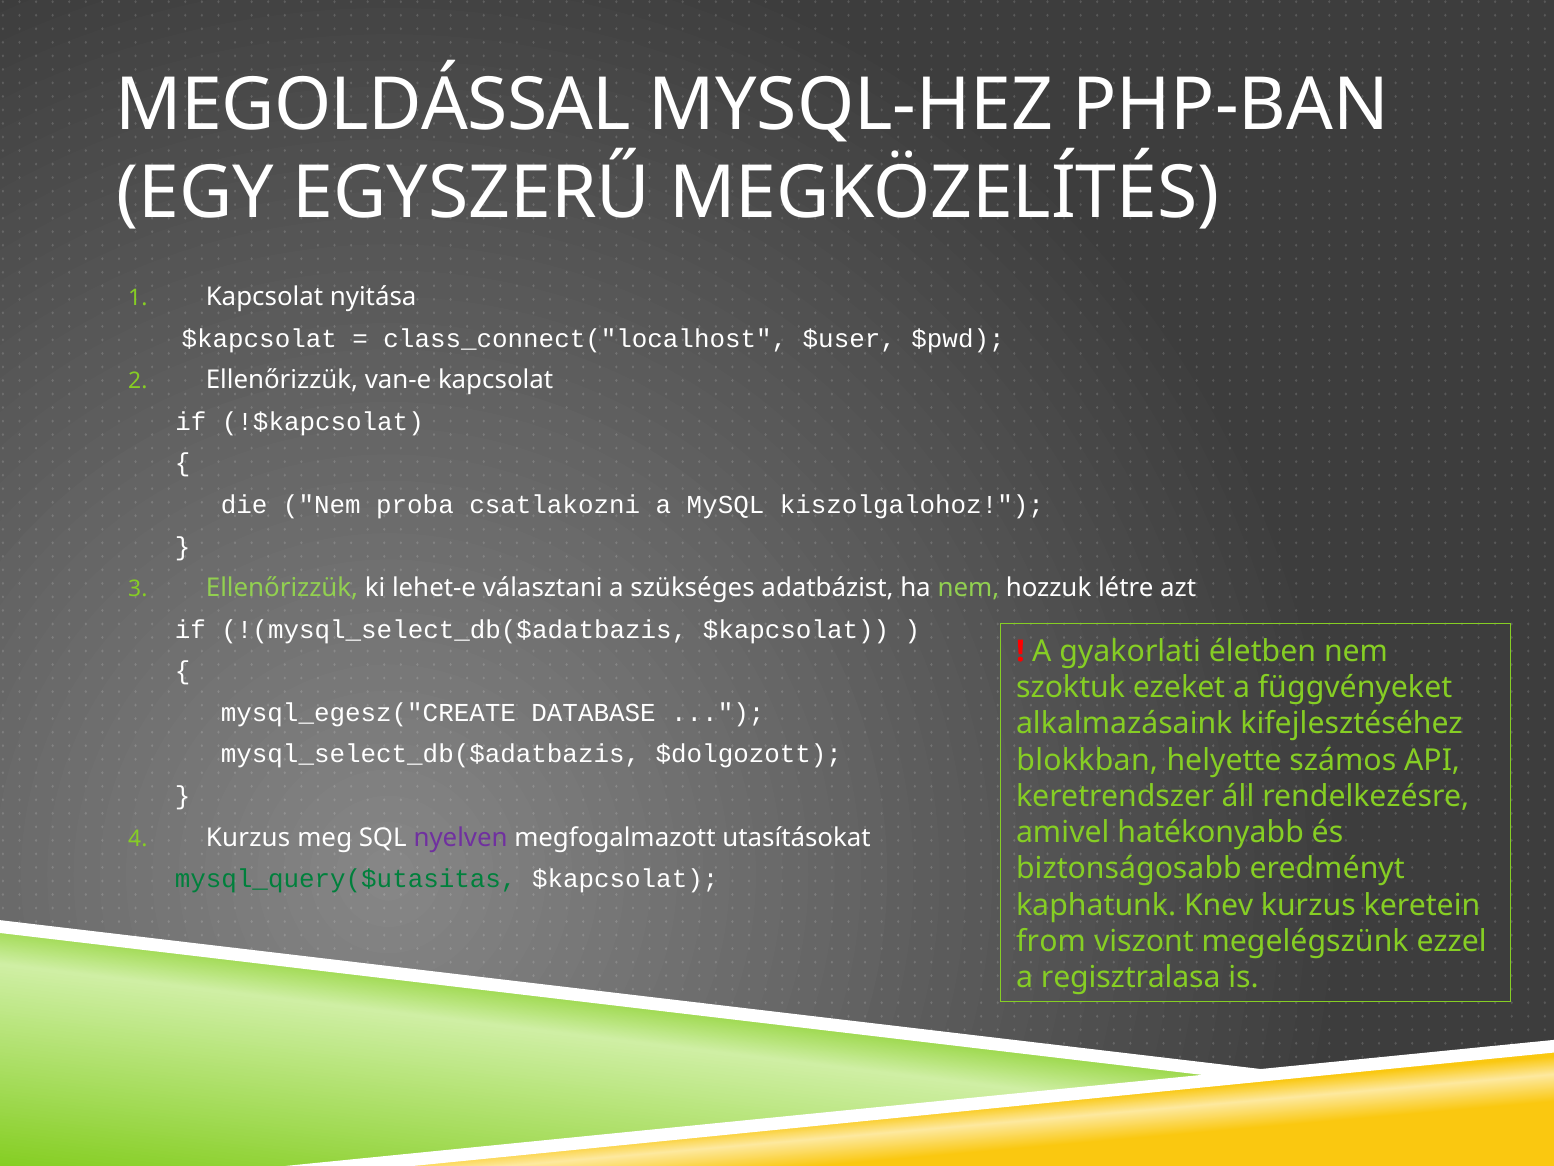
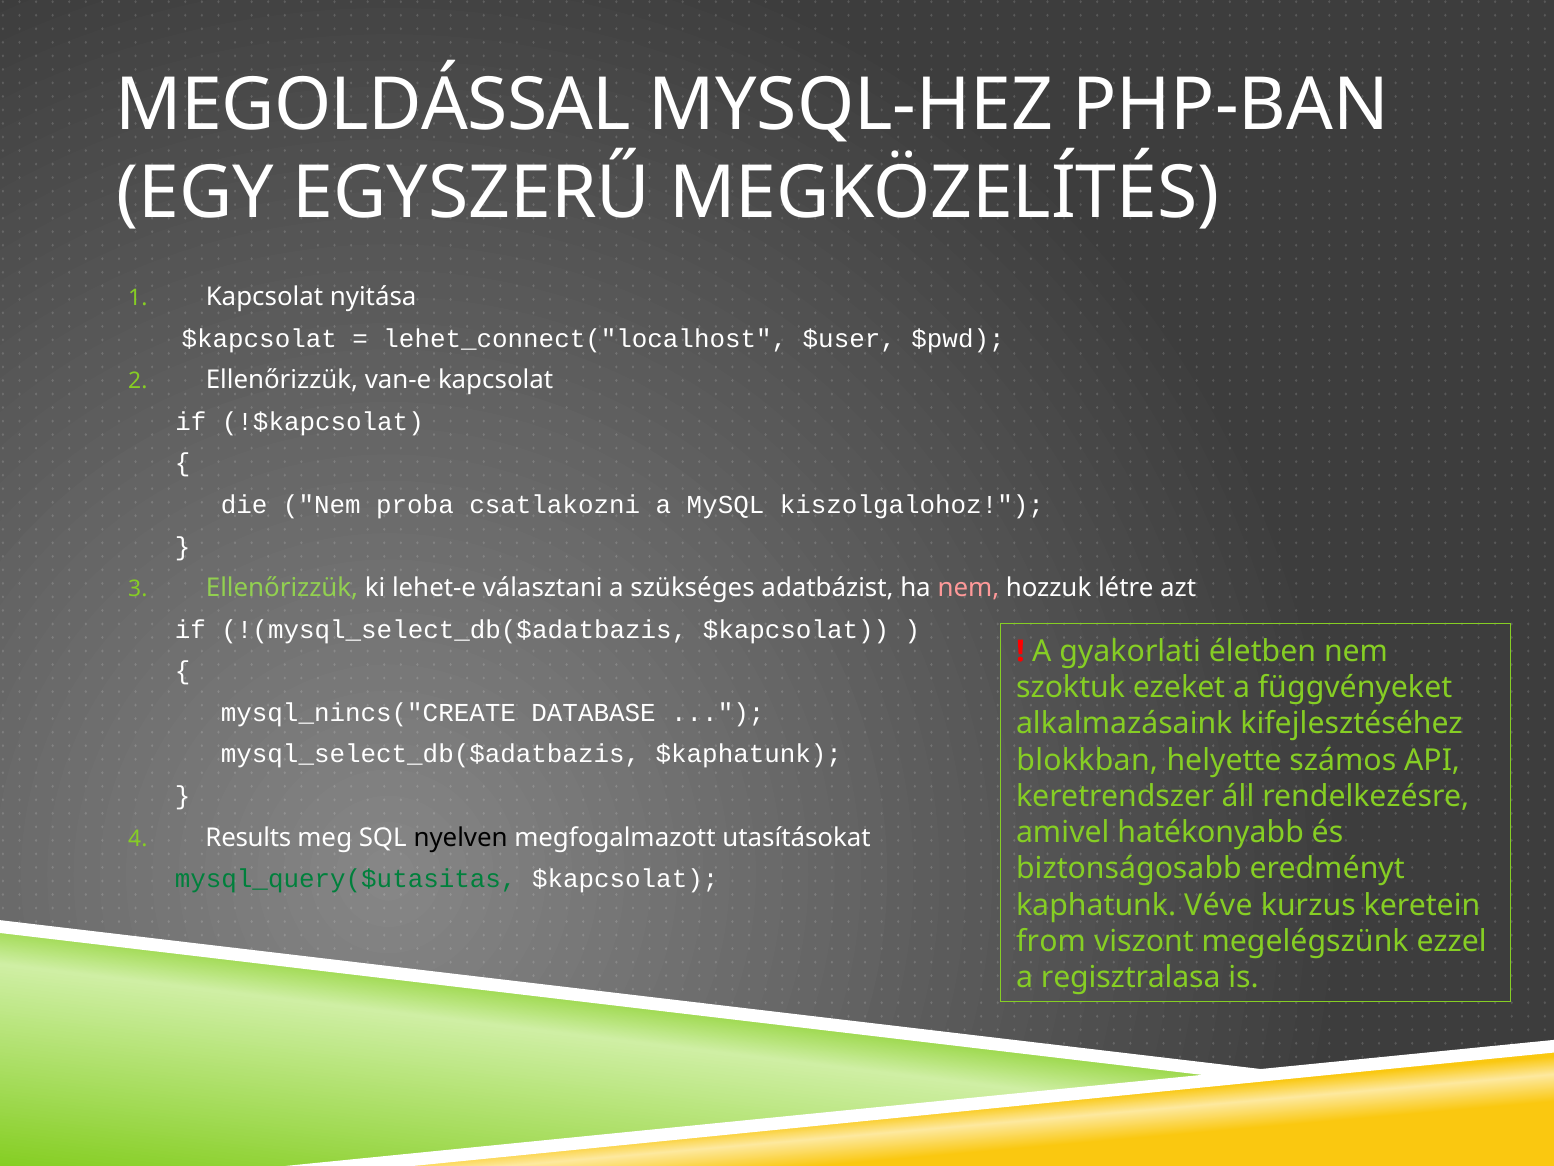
class_connect("localhost: class_connect("localhost -> lehet_connect("localhost (585, 339)
nem colour: light green -> pink (968, 588)
mysql_egesz("CREATE: mysql_egesz("CREATE -> mysql_nincs("CREATE (368, 712)
$dolgozott: $dolgozott -> $kaphatunk (749, 754)
Kurzus: Kurzus -> Results (248, 837)
nyelven colour: purple -> black (461, 837)
Knev: Knev -> Véve (1218, 905)
